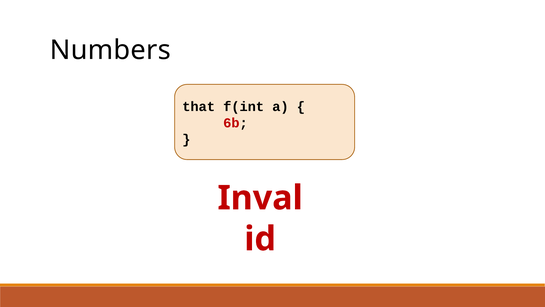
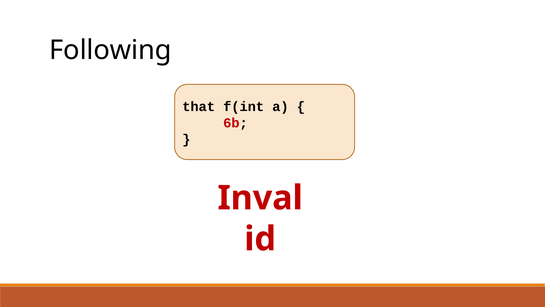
Numbers: Numbers -> Following (110, 50)
